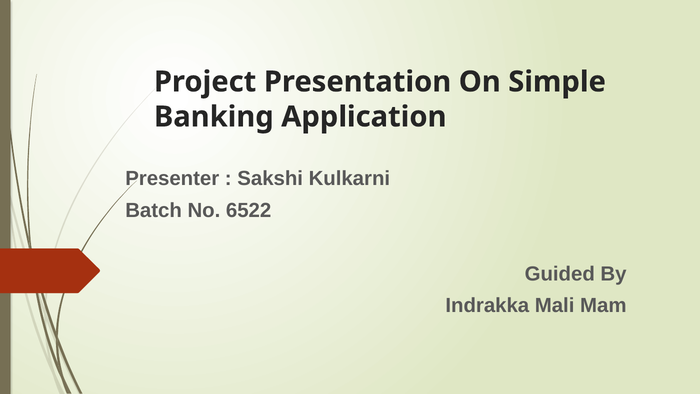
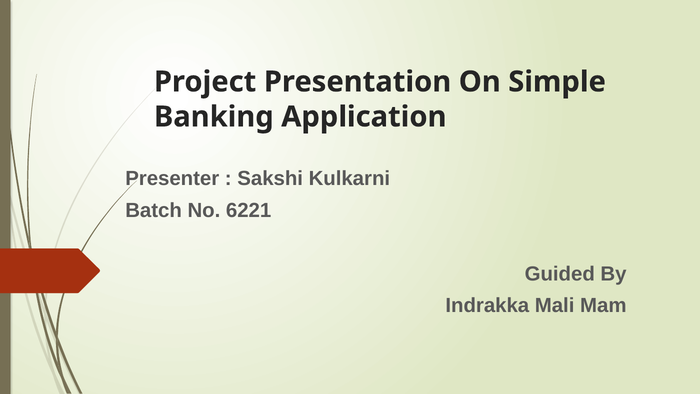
6522: 6522 -> 6221 (249, 210)
